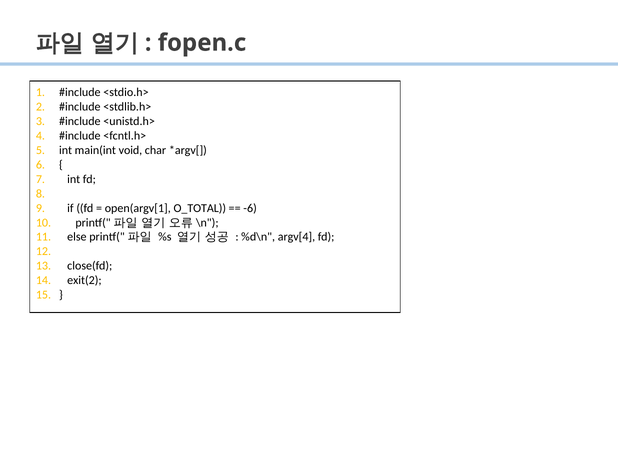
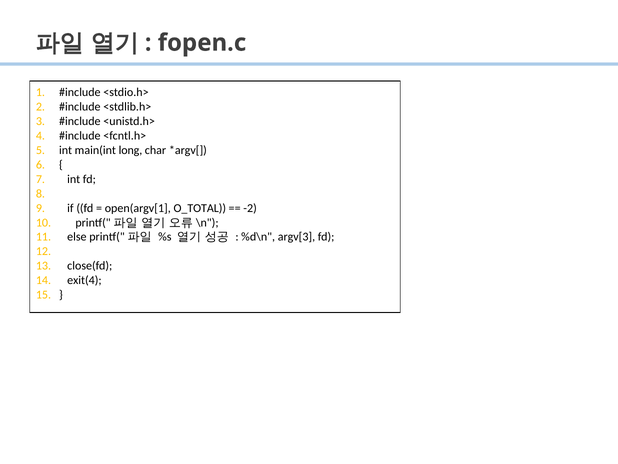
void: void -> long (130, 150)
-6: -6 -> -2 (250, 208)
argv[4: argv[4 -> argv[3 (296, 237)
exit(2: exit(2 -> exit(4 (84, 280)
